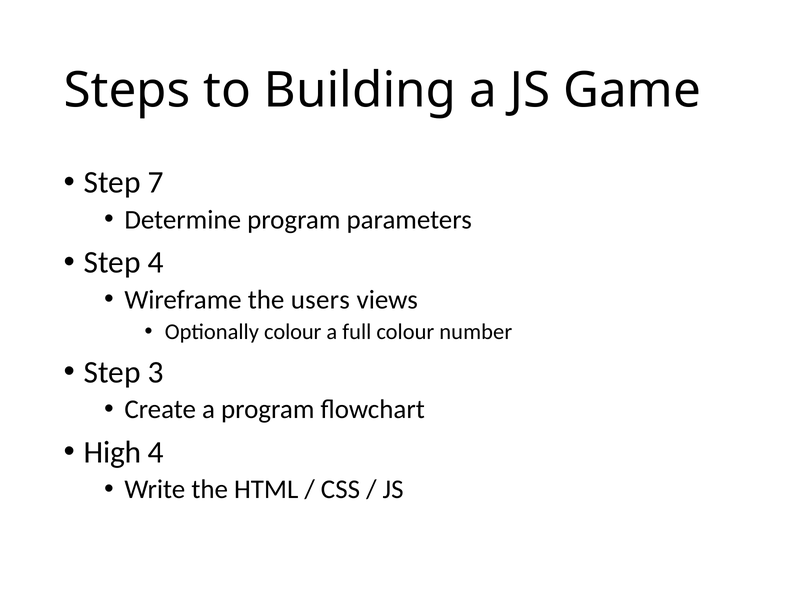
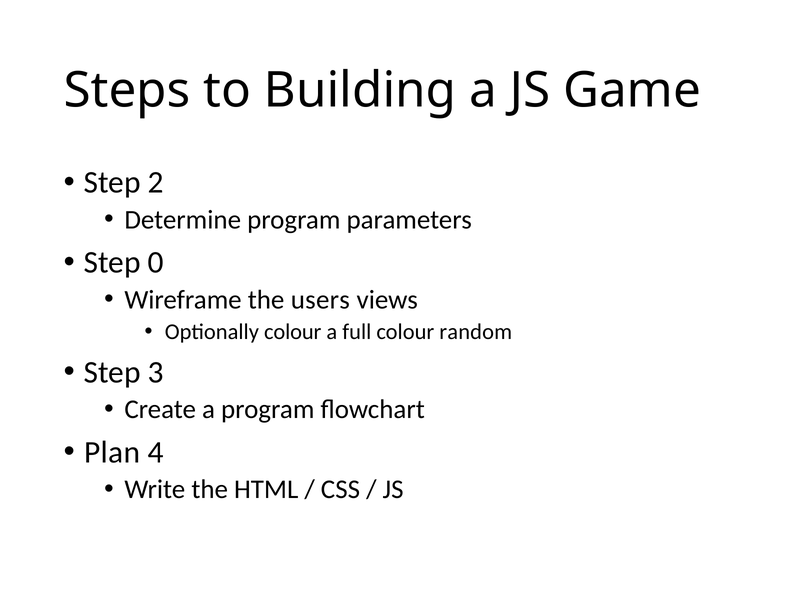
7: 7 -> 2 (156, 182)
Step 4: 4 -> 0 (156, 262)
number: number -> random (476, 332)
High: High -> Plan (112, 452)
